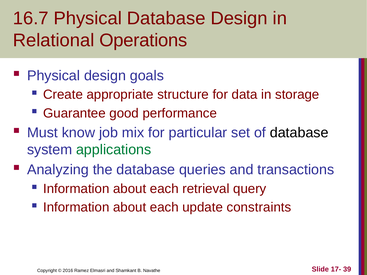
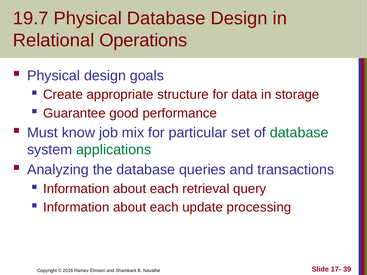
16.7: 16.7 -> 19.7 (31, 18)
database colour: black -> green (299, 133)
constraints: constraints -> processing (259, 207)
